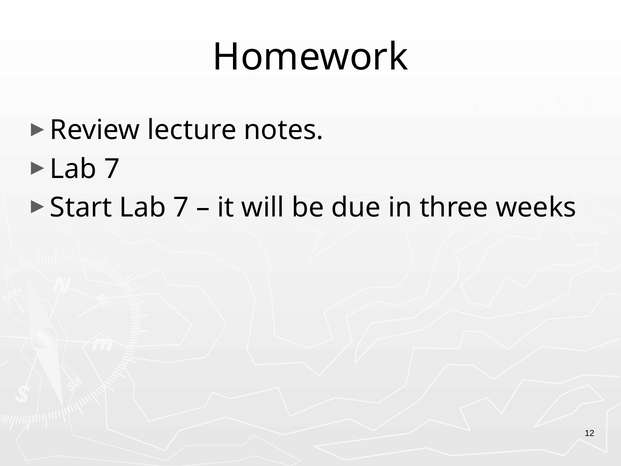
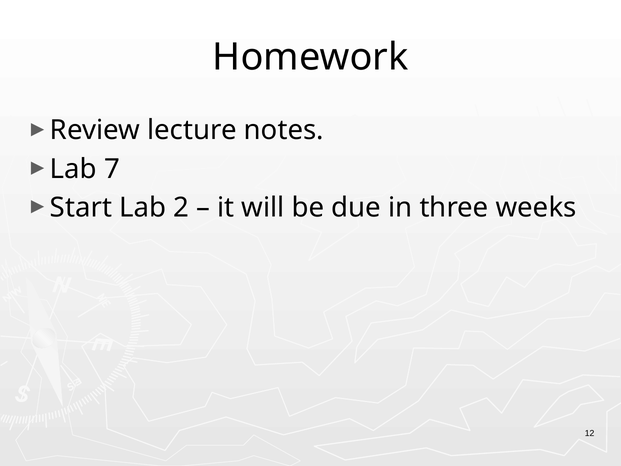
Start Lab 7: 7 -> 2 (181, 208)
